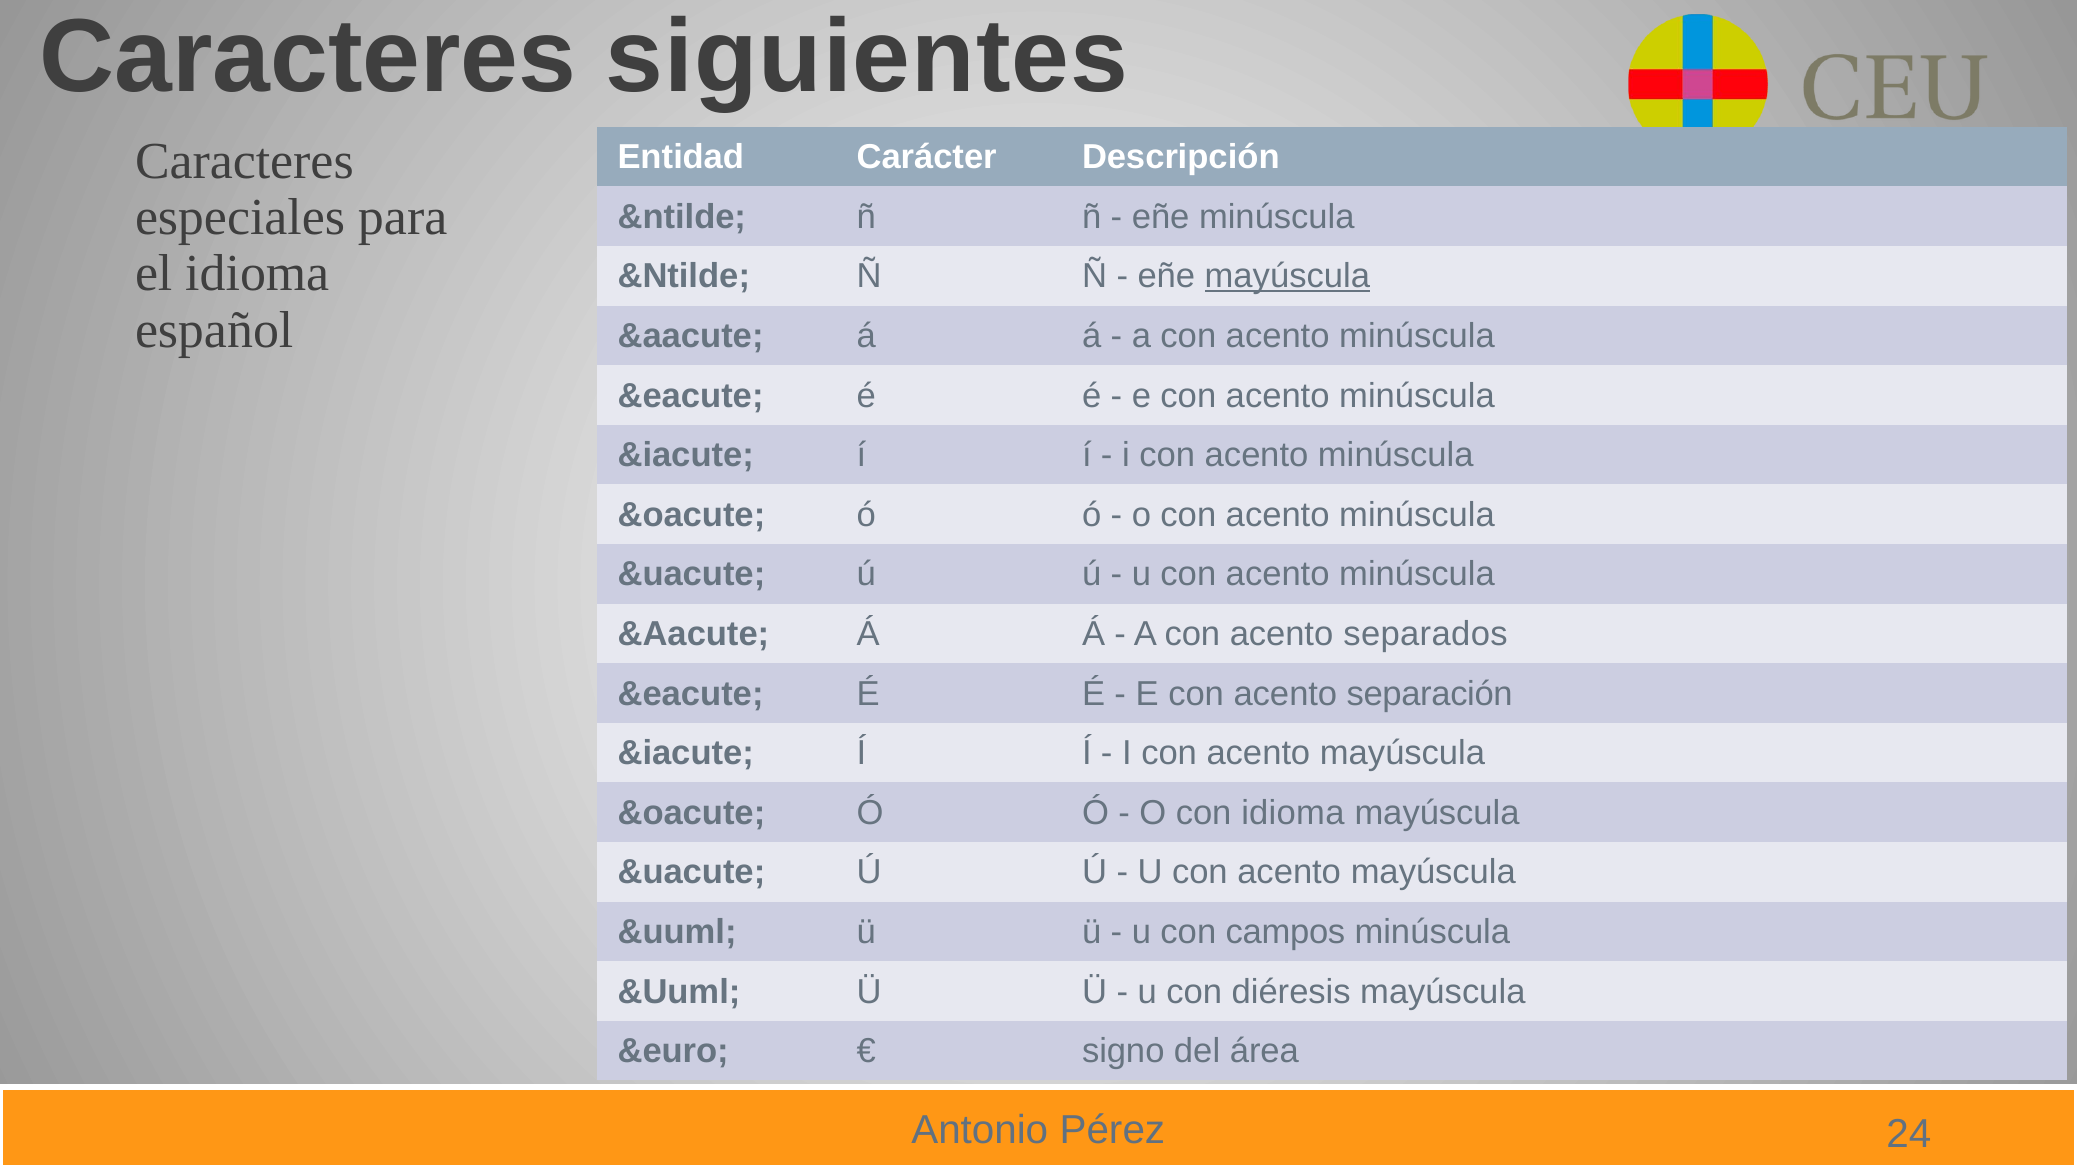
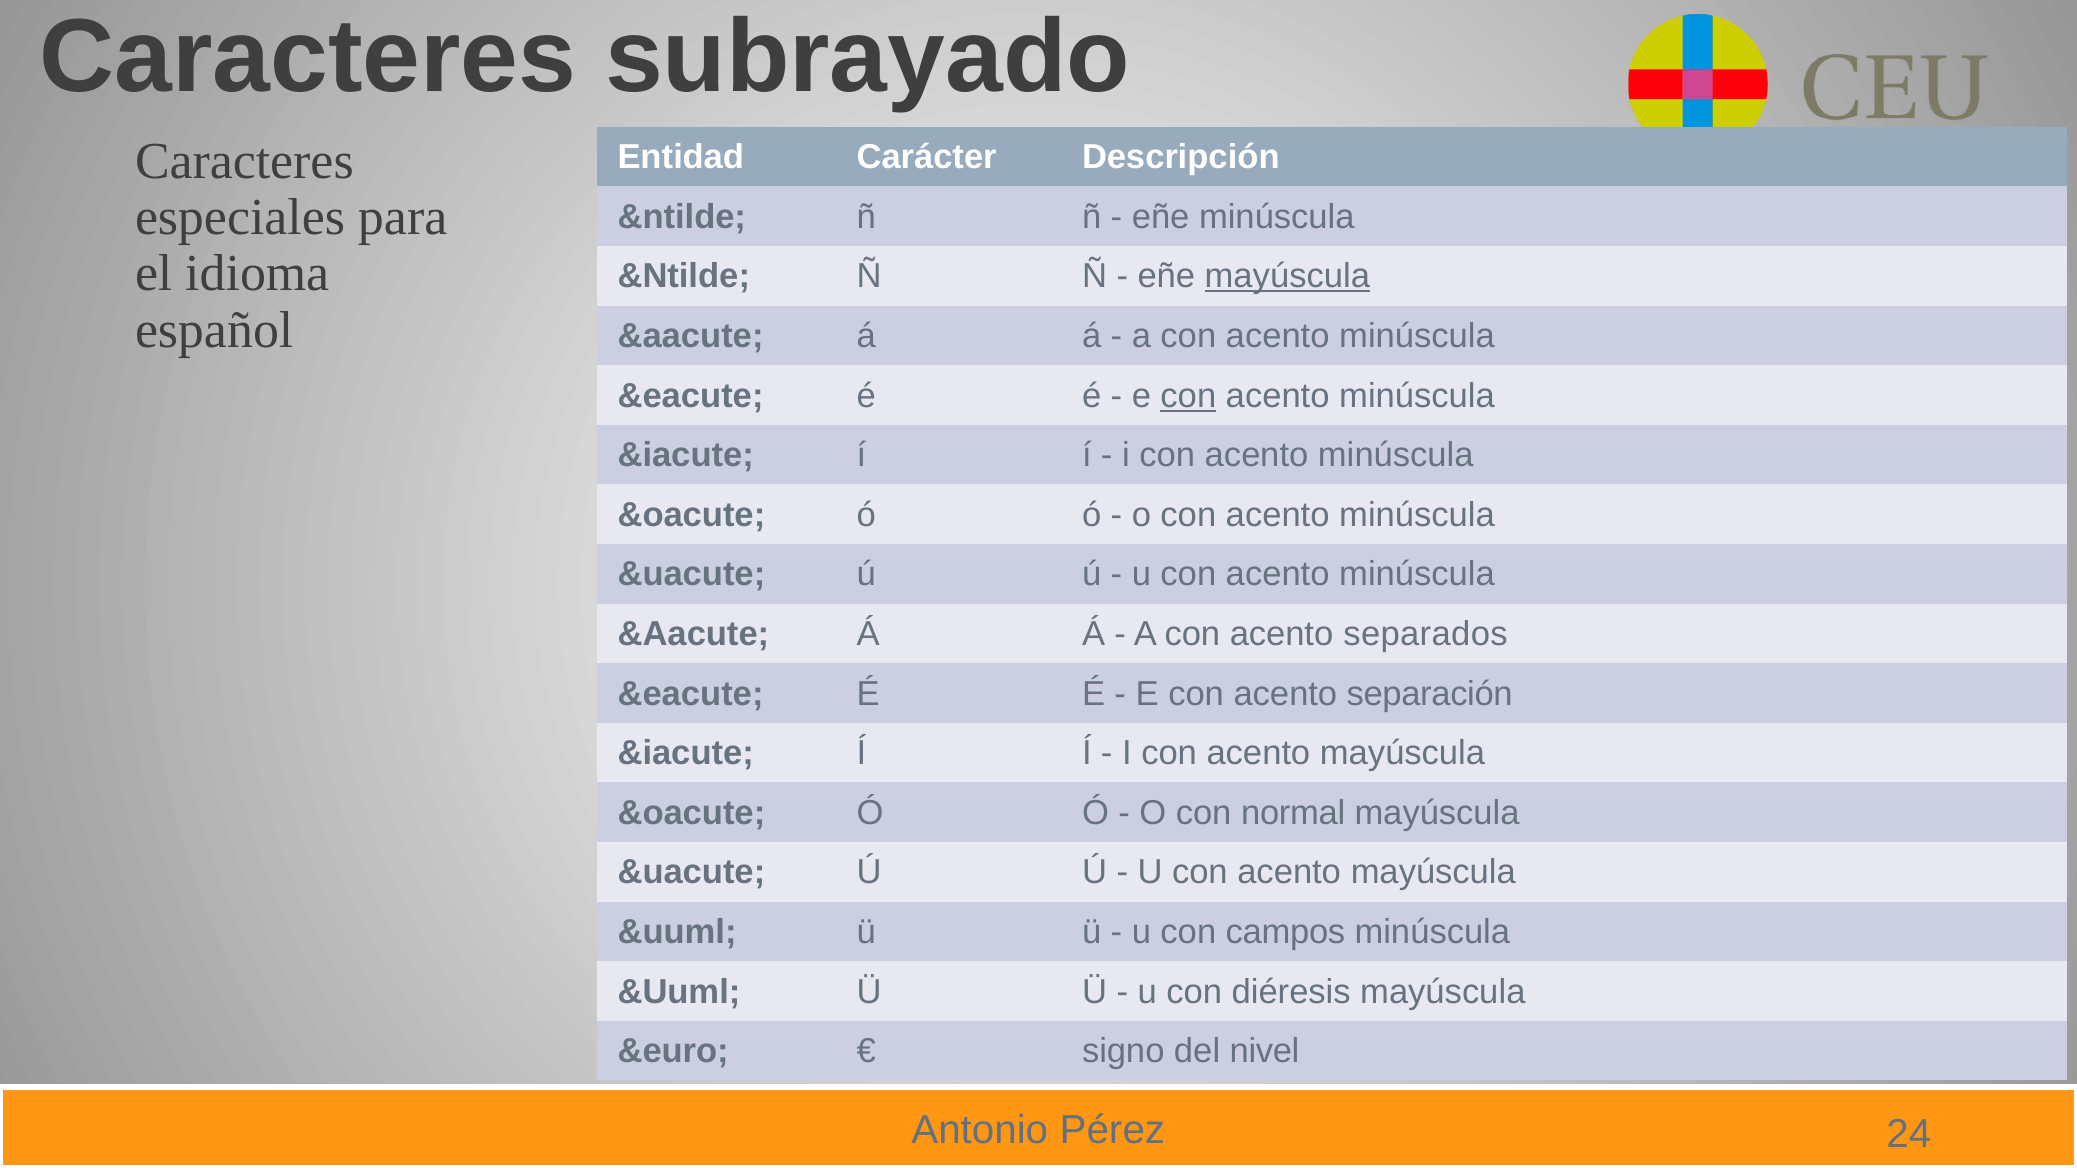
siguientes: siguientes -> subrayado (868, 58)
con underline: none -> present (1188, 396)
con idioma: idioma -> normal (1293, 813)
área: área -> nivel (1265, 1052)
